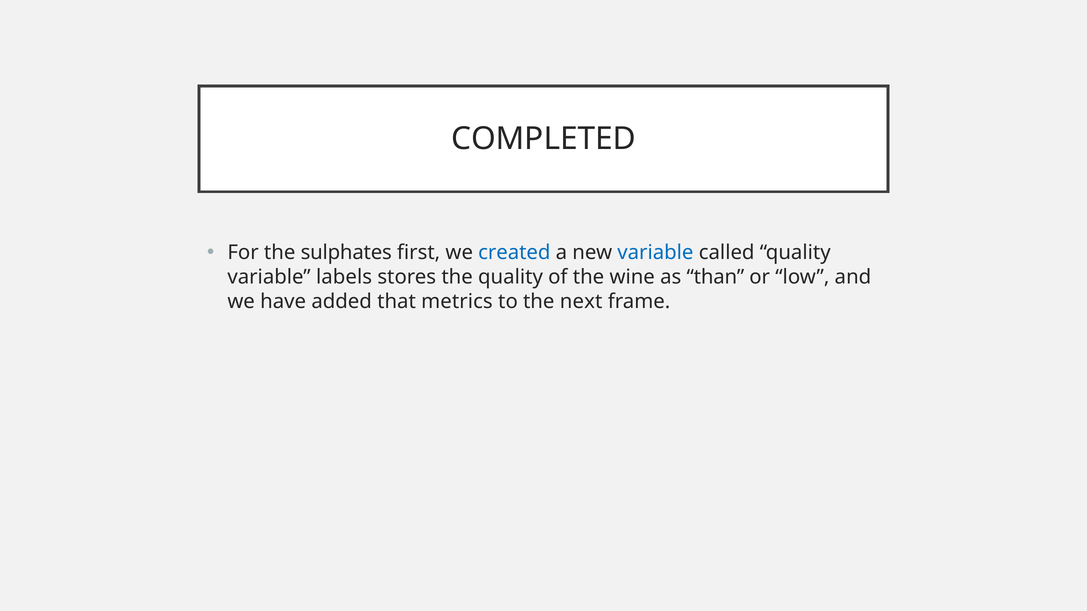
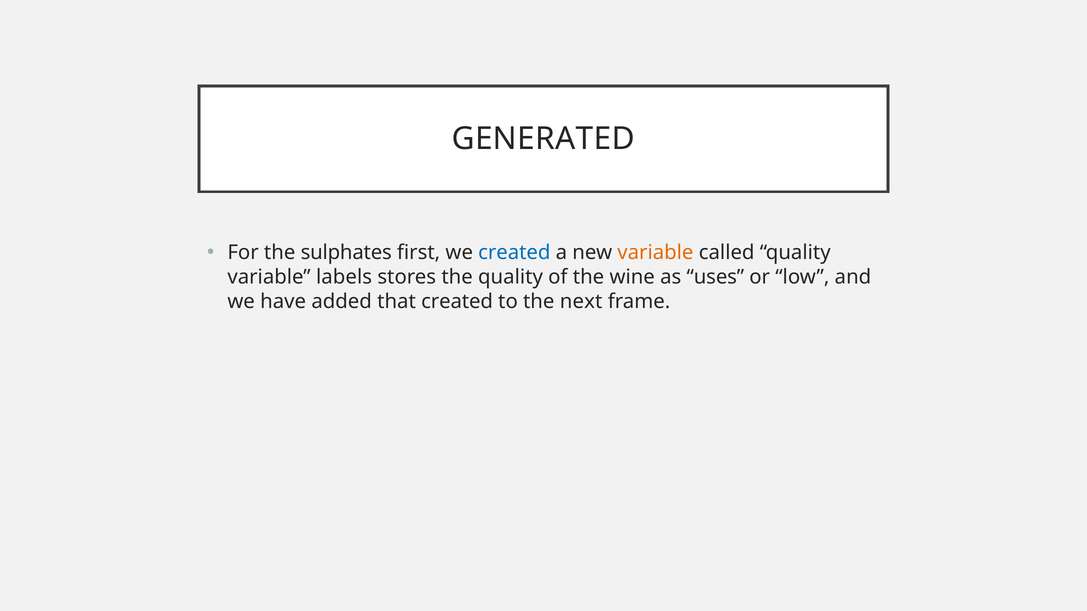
COMPLETED: COMPLETED -> GENERATED (543, 139)
variable colour: blue -> orange (655, 253)
than: than -> uses (715, 277)
that metrics: metrics -> created (457, 302)
